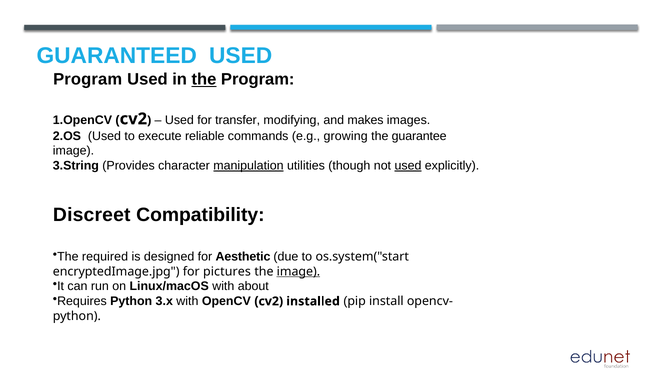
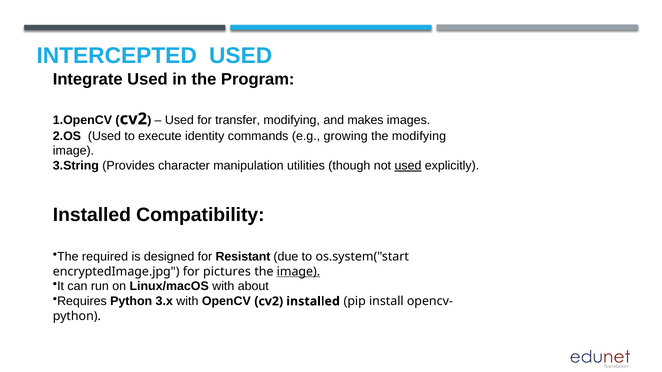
GUARANTEED: GUARANTEED -> INTERCEPTED (117, 56)
Program: Program -> Integrate (88, 79)
the underline: present -> none (204, 79)
reliable: reliable -> identity (205, 136)
the guarantee: guarantee -> modifying (419, 136)
manipulation underline: present -> none (248, 166)
Discreet: Discreet -> Installed (92, 215)
Aesthetic: Aesthetic -> Resistant (243, 257)
